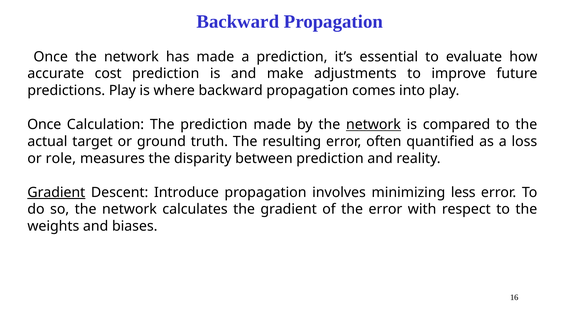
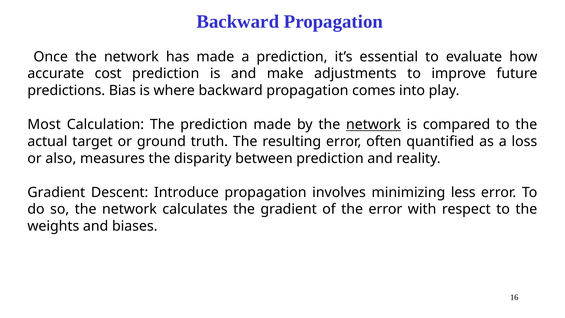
predictions Play: Play -> Bias (122, 91)
Once: Once -> Most (44, 124)
role: role -> also (61, 158)
Gradient underline: present -> none (56, 192)
